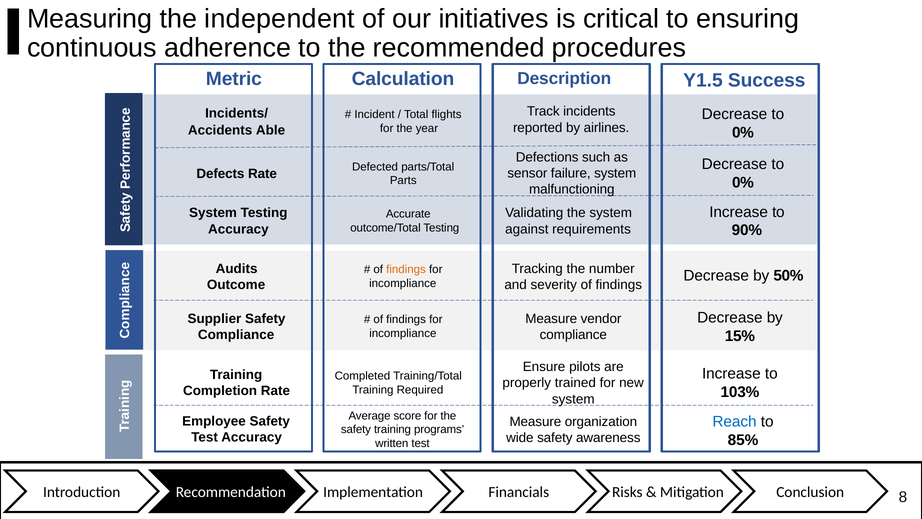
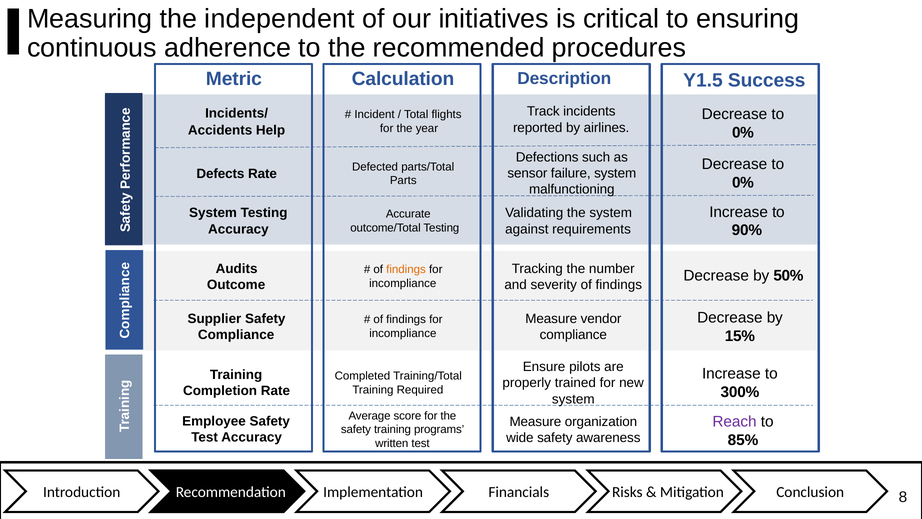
Able: Able -> Help (271, 130)
103%: 103% -> 300% (740, 392)
Reach colour: blue -> purple (735, 421)
